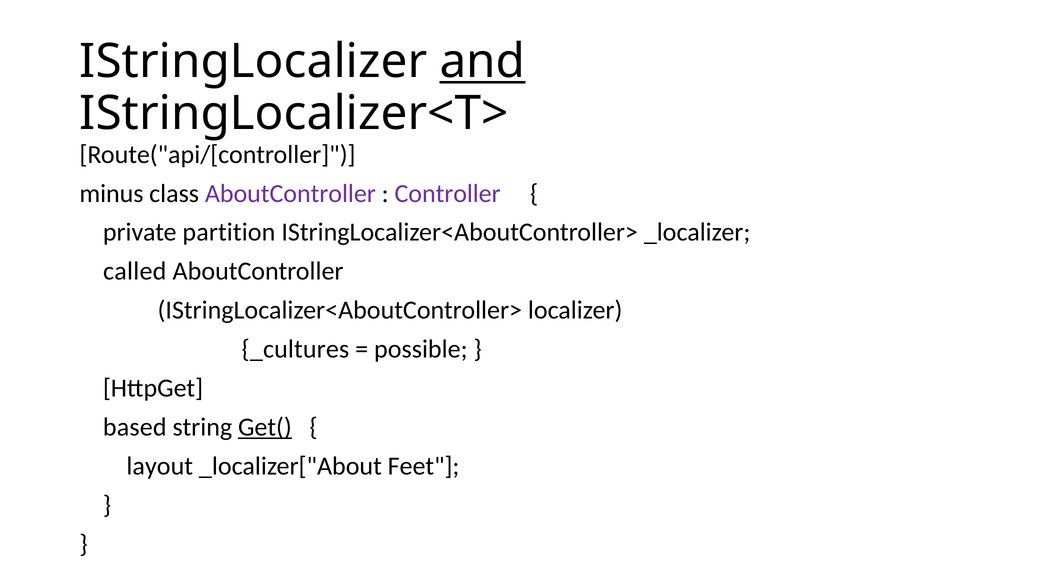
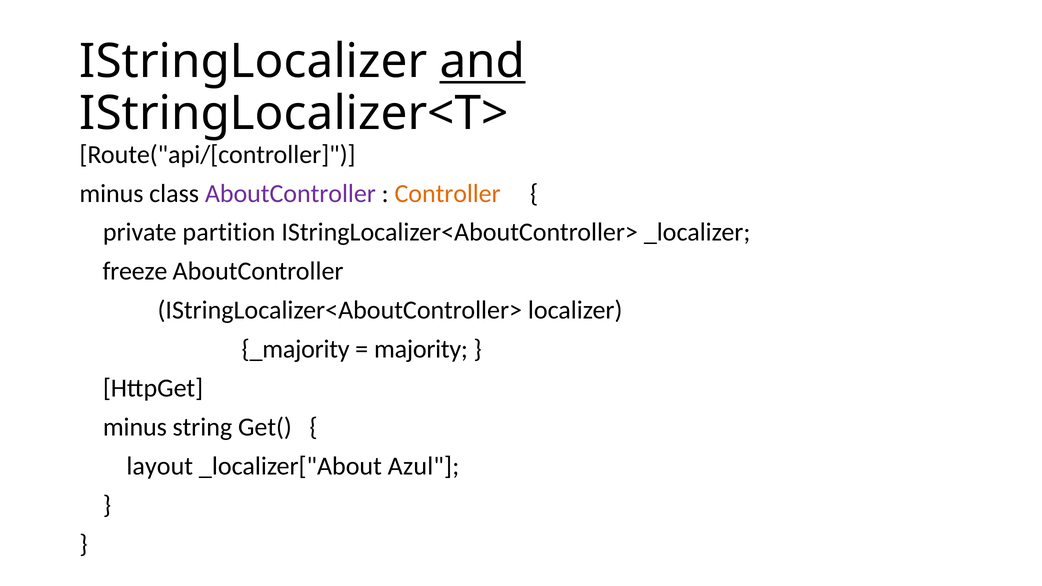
Controller colour: purple -> orange (448, 193)
called: called -> freeze (135, 271)
_cultures: _cultures -> _majority (296, 349)
possible: possible -> majority (421, 349)
based: based -> minus (135, 427)
Get( underline: present -> none (265, 427)
Feet: Feet -> Azul (423, 466)
